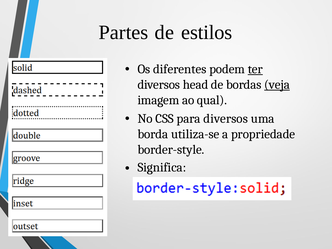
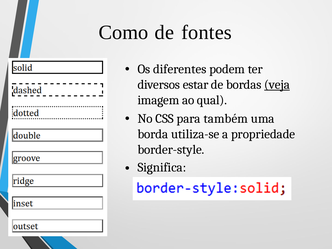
Partes: Partes -> Como (123, 32)
estilos: estilos -> fontes (207, 32)
ter underline: present -> none (255, 69)
head: head -> estar (196, 85)
para diversos: diversos -> também (226, 119)
